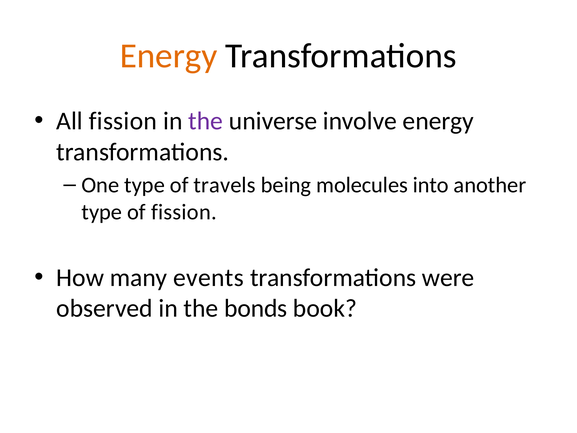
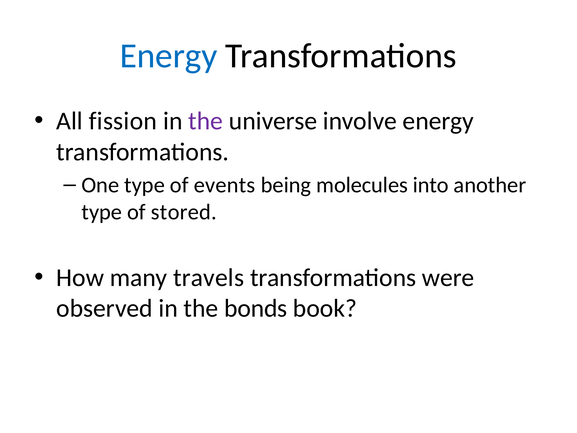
Energy colour: orange -> blue (169, 56)
travels: travels -> events (225, 185)
of fission: fission -> stored (184, 212)
events: events -> travels (209, 278)
